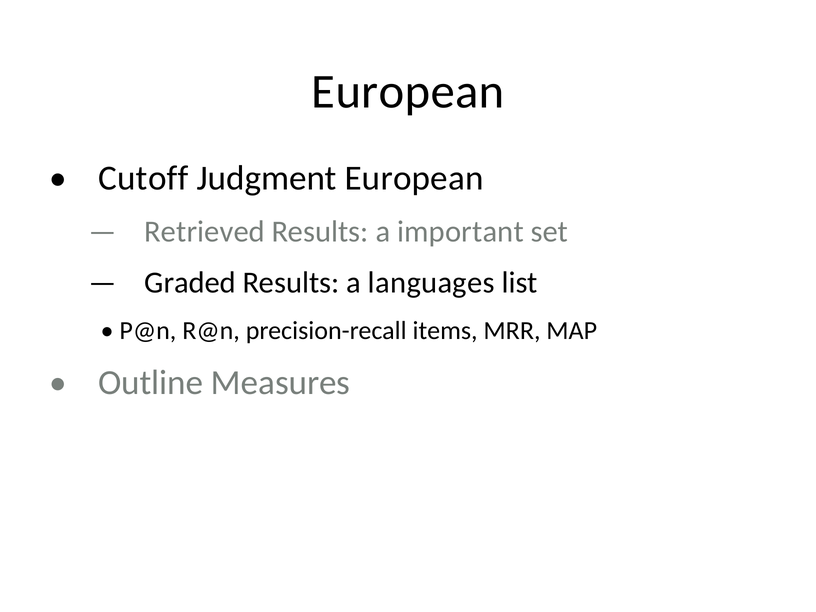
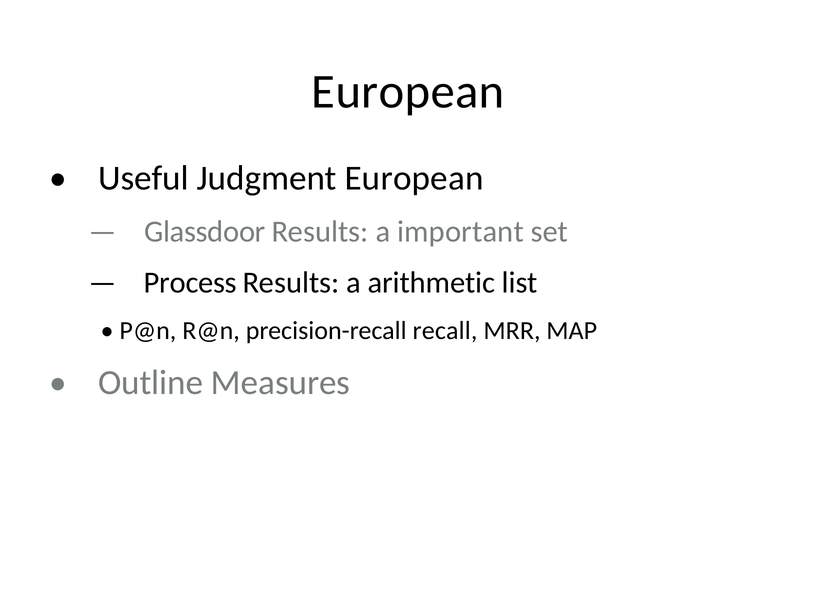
Cutoff: Cutoff -> Useful (144, 178)
Retrieved: Retrieved -> Glassdoor (205, 232)
Graded: Graded -> Process (190, 283)
languages: languages -> arithmetic (432, 283)
items: items -> recall (445, 331)
